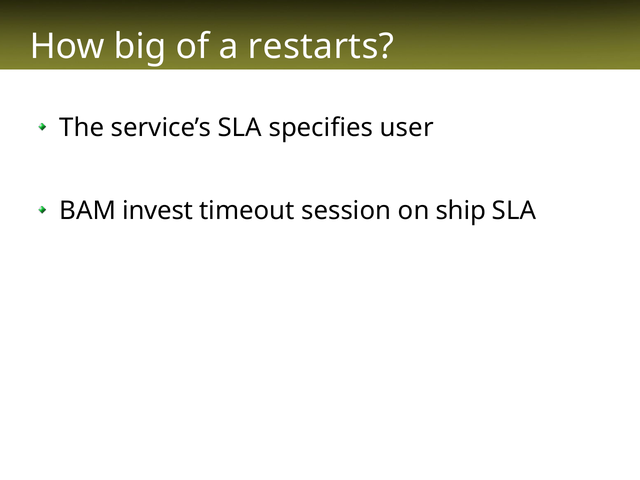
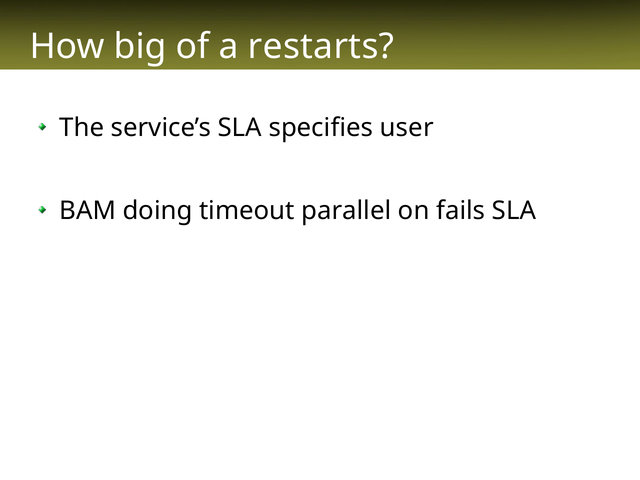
invest: invest -> doing (158, 211)
session: session -> parallel (346, 211)
ship: ship -> fails (461, 211)
